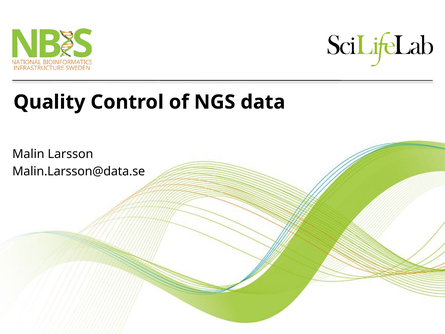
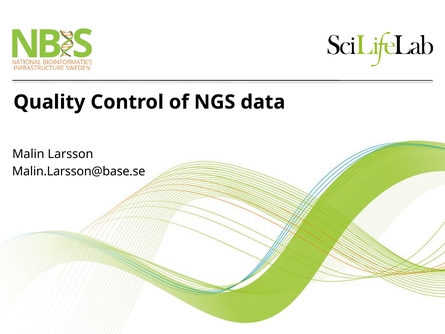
Malin.Larsson@data.se: Malin.Larsson@data.se -> Malin.Larsson@base.se (79, 171)
